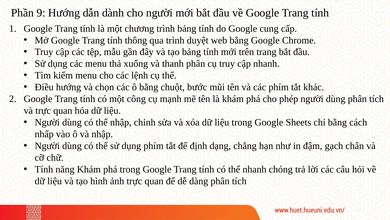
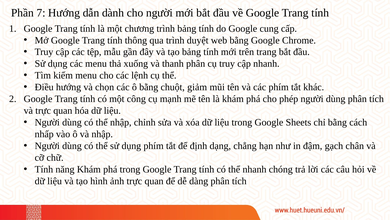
9: 9 -> 7 (41, 13)
bước: bước -> giảm (197, 87)
